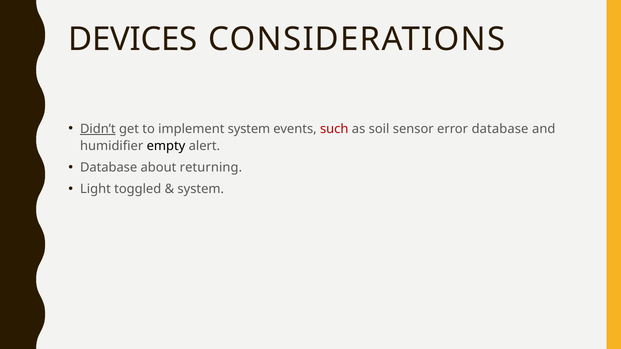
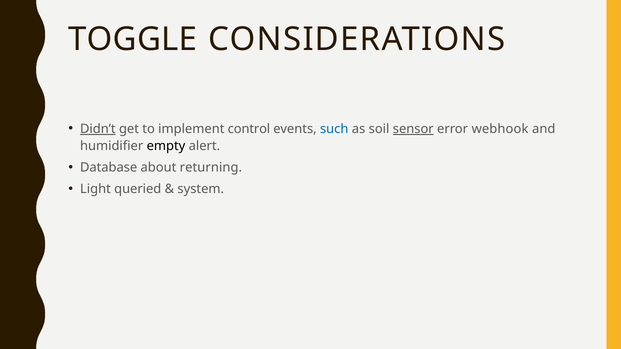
DEVICES: DEVICES -> TOGGLE (133, 39)
implement system: system -> control (249, 129)
such colour: red -> blue (334, 129)
sensor underline: none -> present (413, 129)
error database: database -> webhook (500, 129)
toggled: toggled -> queried (138, 189)
